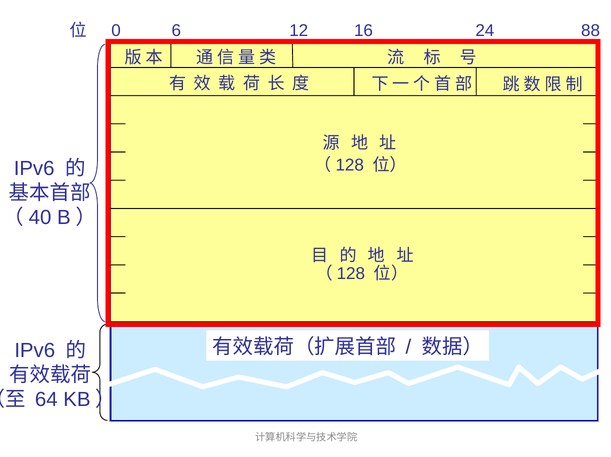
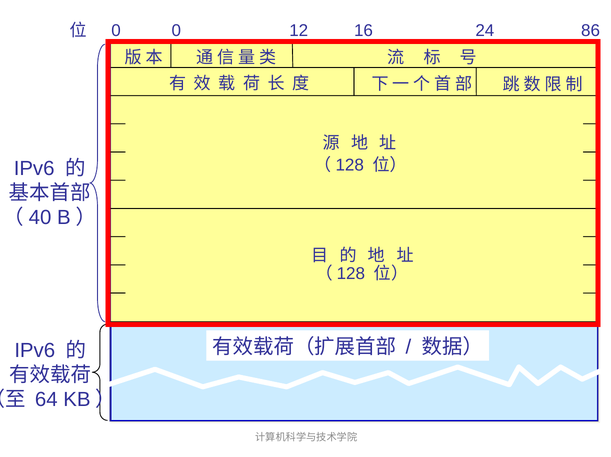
0 6: 6 -> 0 (176, 31)
88: 88 -> 86 (591, 31)
